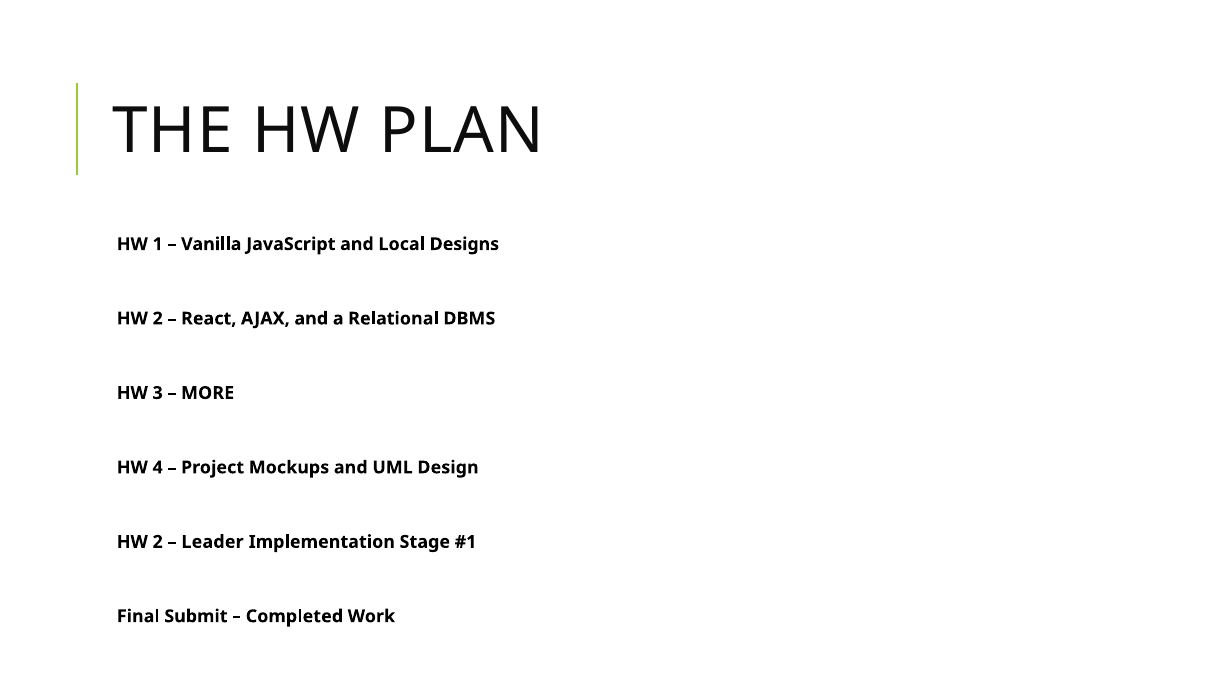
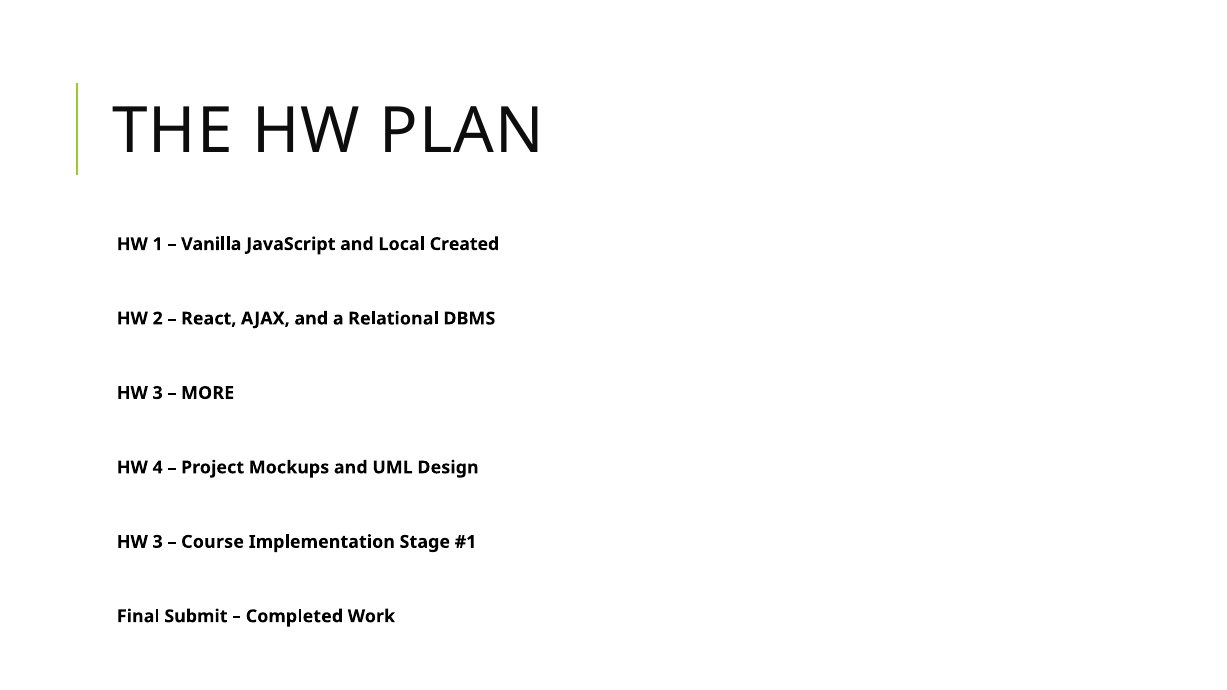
Designs: Designs -> Created (464, 244)
2: 2 -> 3 (158, 542)
Leader: Leader -> Course (213, 542)
